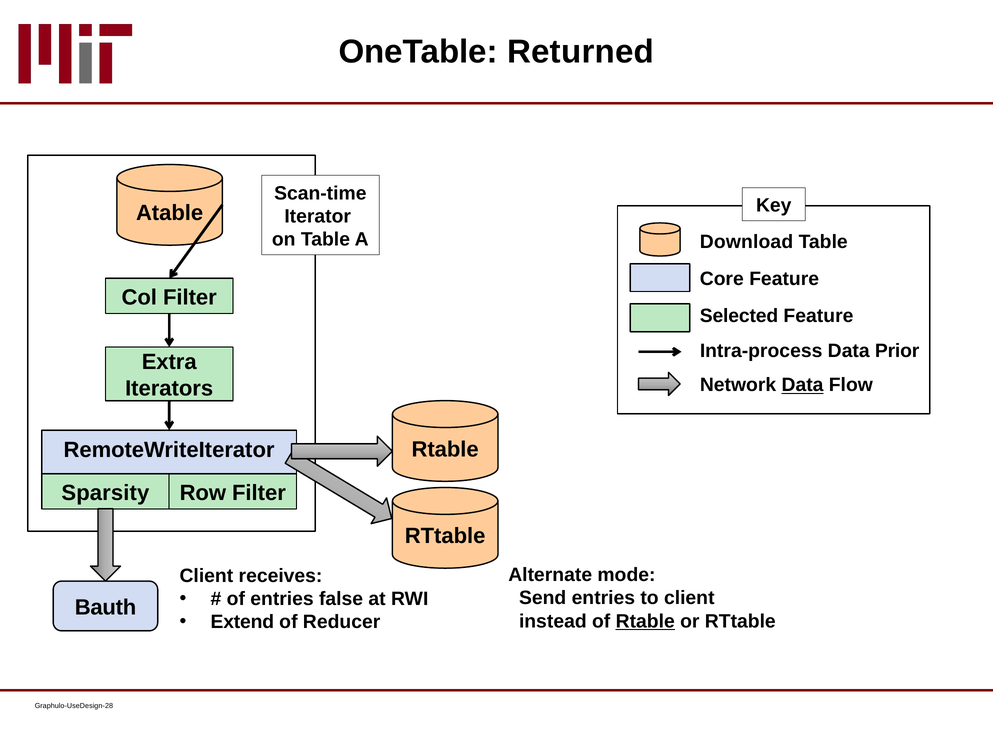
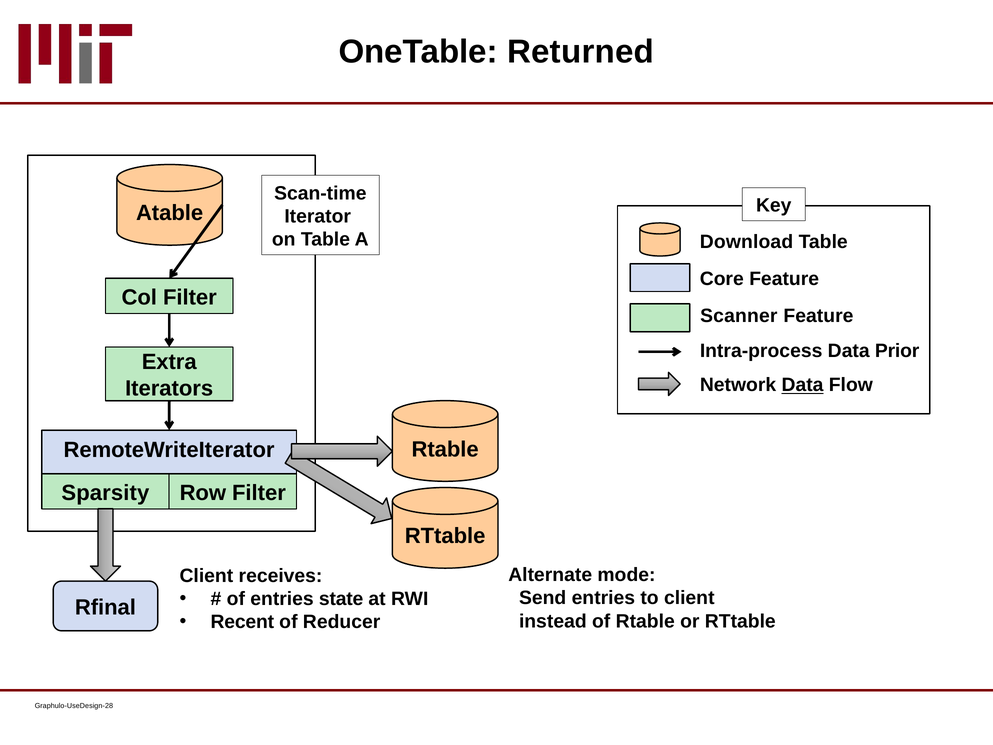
Selected: Selected -> Scanner (739, 316)
false: false -> state (341, 599)
Bauth: Bauth -> Rfinal (105, 607)
Extend: Extend -> Recent (242, 622)
Rtable underline: present -> none (645, 621)
